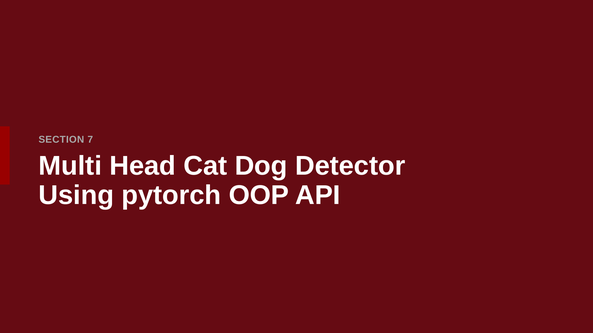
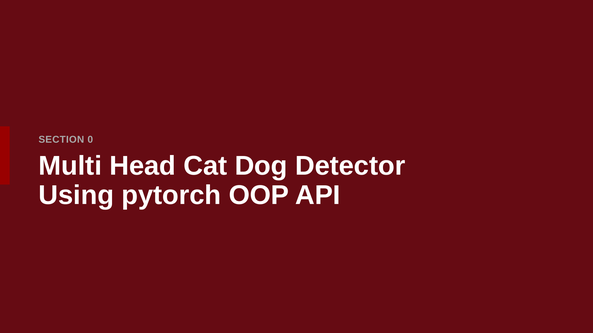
7: 7 -> 0 (90, 140)
